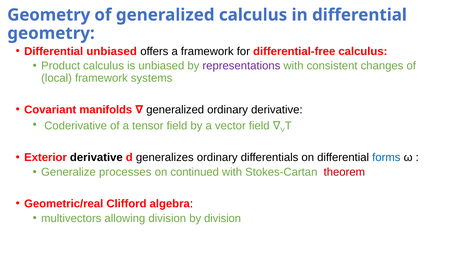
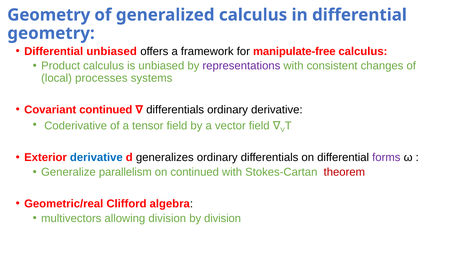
differential-free: differential-free -> manipulate-free (294, 51)
local framework: framework -> processes (101, 78)
Covariant manifolds: manifolds -> continued (106, 109)
generalized: generalized -> differentials (175, 109)
derivative colour: black -> blue (96, 157)
forms colour: blue -> purple (386, 157)
processes: processes -> parallelism (125, 172)
